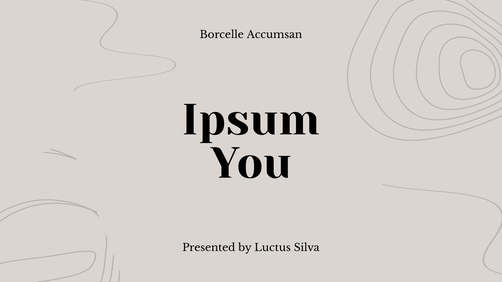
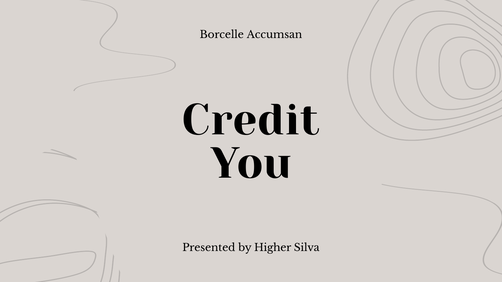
Ipsum: Ipsum -> Credit (251, 120)
Luctus: Luctus -> Higher (273, 248)
